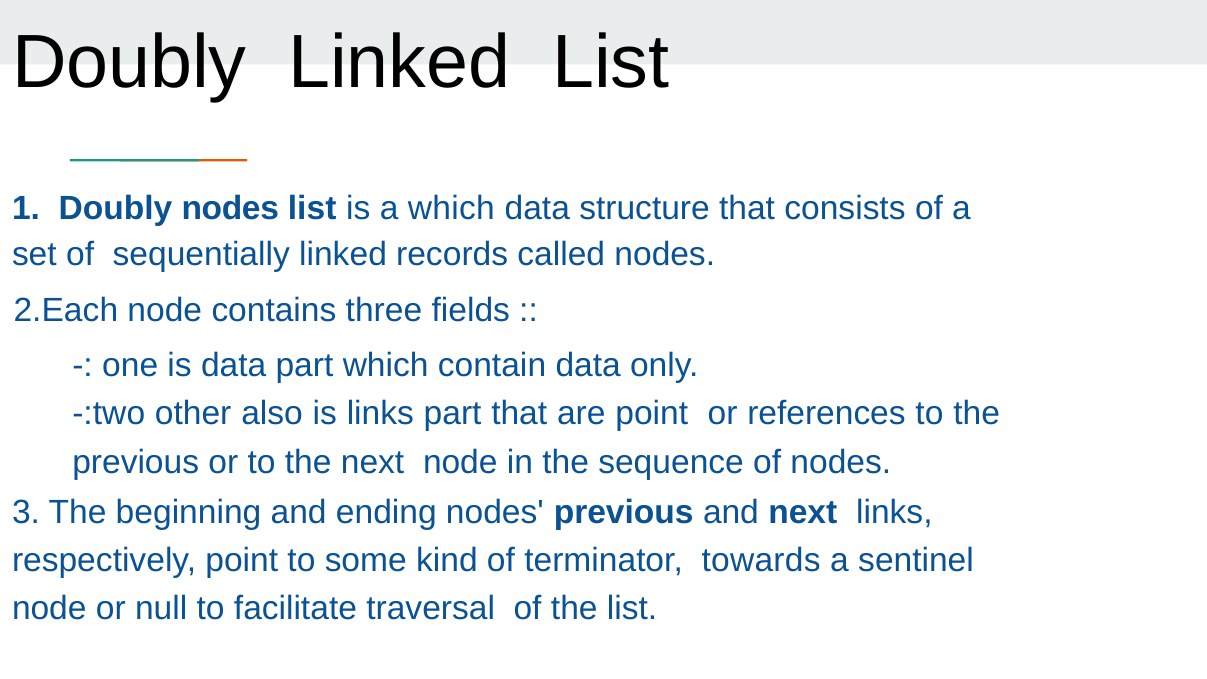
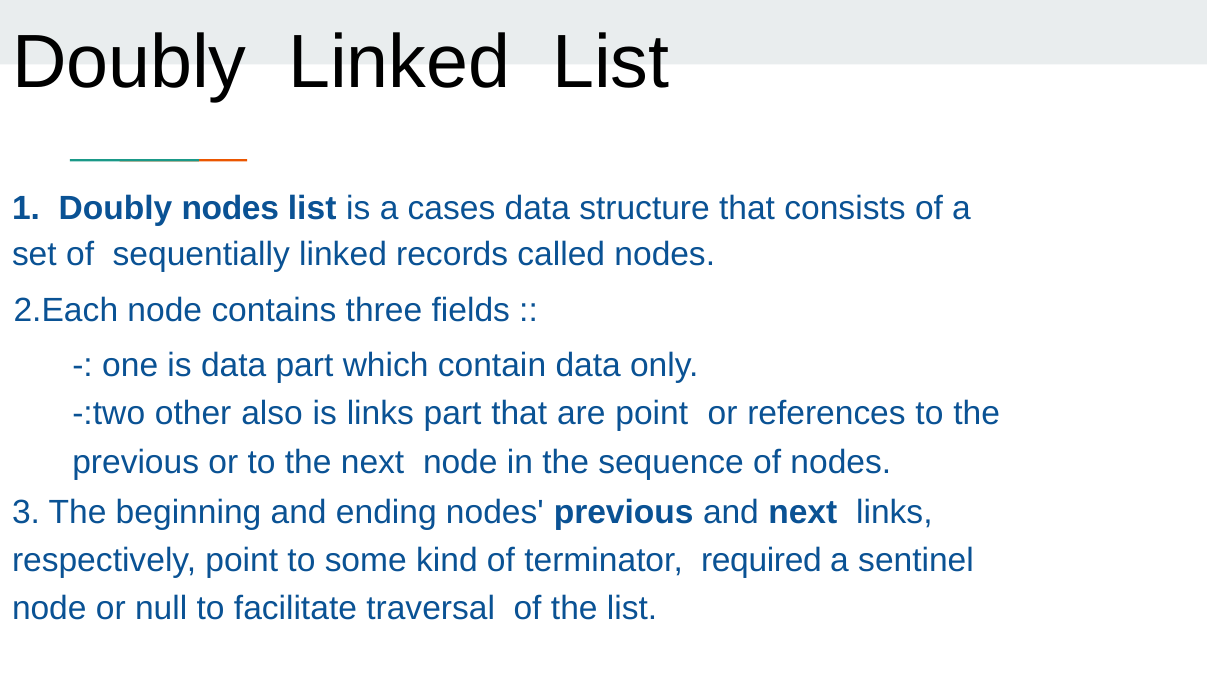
a which: which -> cases (451, 208)
towards: towards -> required (761, 560)
